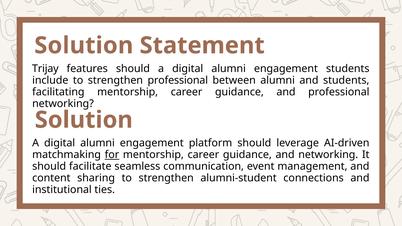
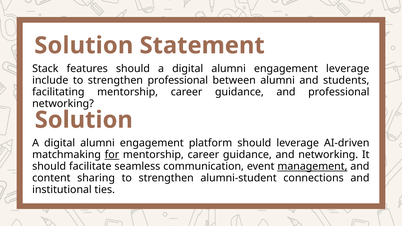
Trijay: Trijay -> Stack (45, 69)
engagement students: students -> leverage (348, 69)
management underline: none -> present (312, 166)
